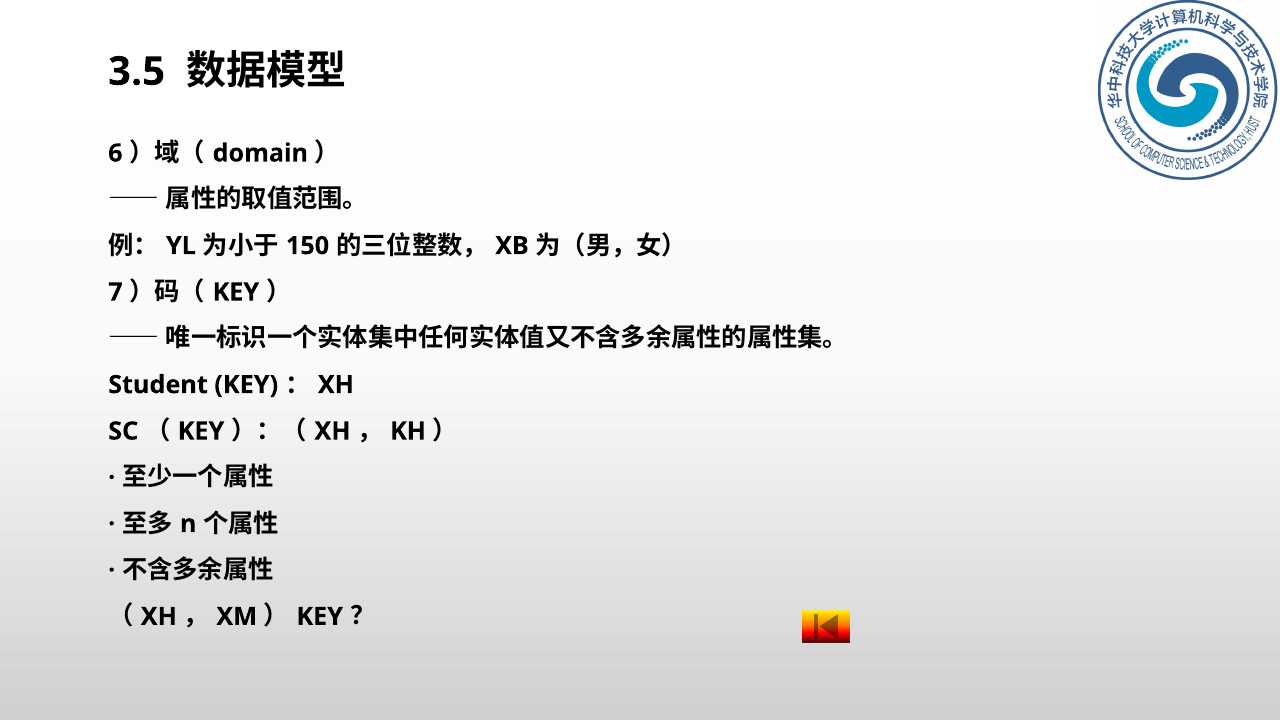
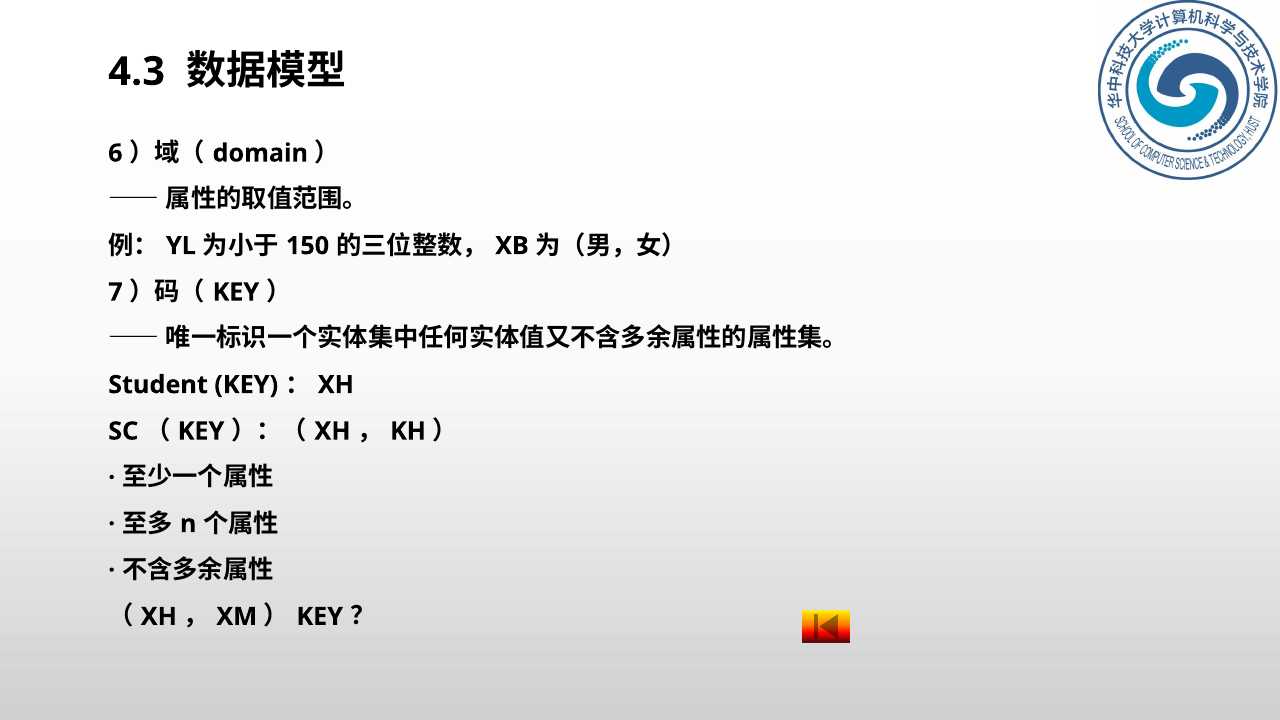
3.5: 3.5 -> 4.3 (137, 72)
